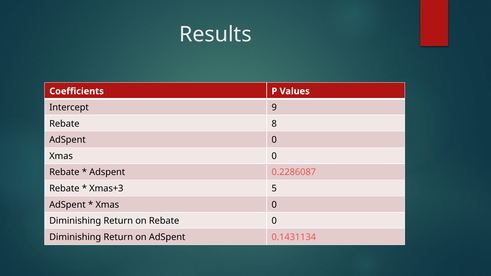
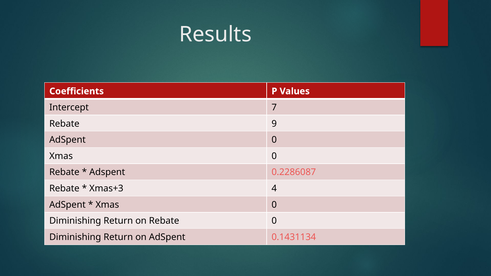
9: 9 -> 7 (274, 108)
8: 8 -> 9 (274, 124)
5: 5 -> 4 (274, 189)
